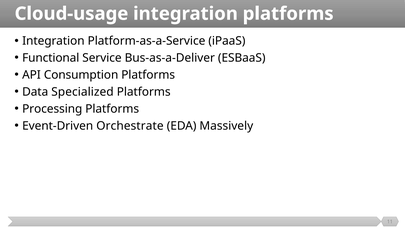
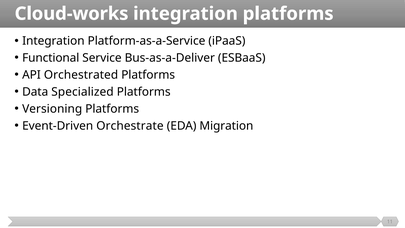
Cloud-usage: Cloud-usage -> Cloud-works (72, 14)
Consumption: Consumption -> Orchestrated (81, 75)
Processing: Processing -> Versioning (52, 109)
Massively: Massively -> Migration (226, 126)
